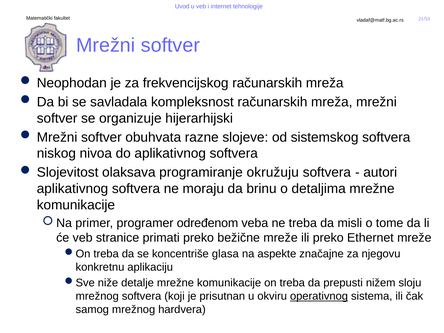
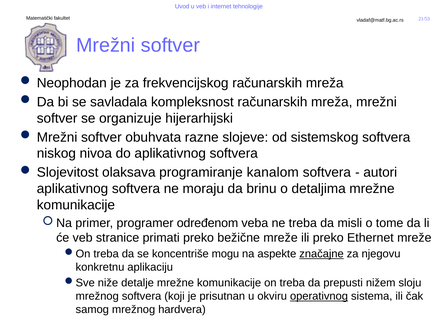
okružuju: okružuju -> kanalom (273, 172)
glasa: glasa -> mogu (225, 254)
značajne underline: none -> present (322, 254)
